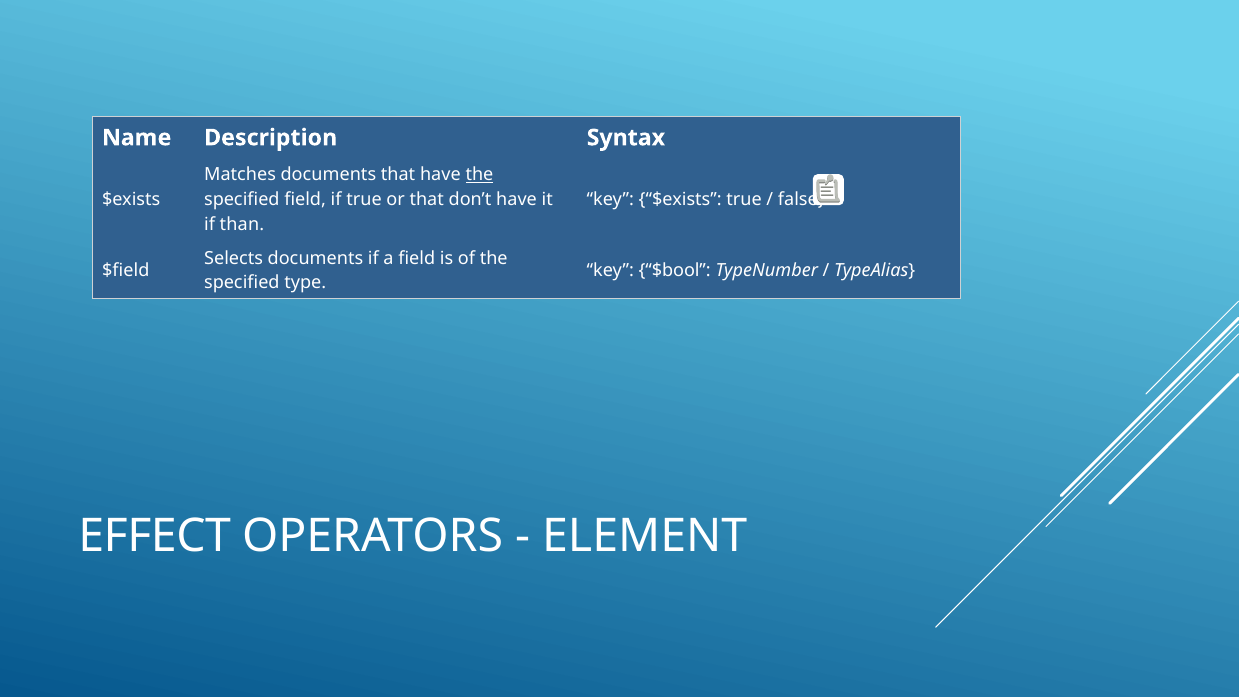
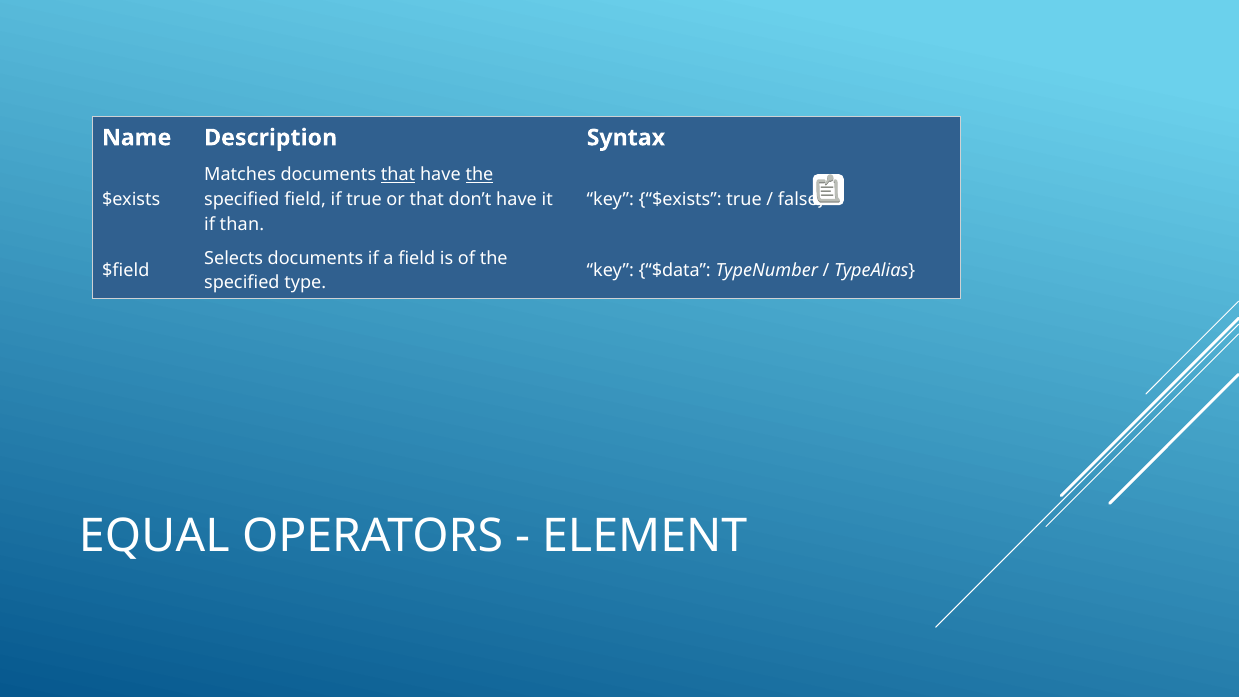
that underline: none -> present (398, 175)
$bool: $bool -> $data (675, 270)
EFFECT: EFFECT -> EQUAL (154, 536)
